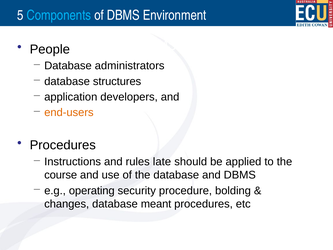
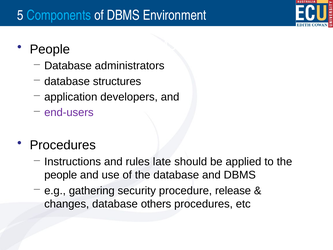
end-users colour: orange -> purple (69, 112)
course: course -> people (61, 175)
operating: operating -> gathering (92, 190)
bolding: bolding -> release (233, 190)
meant: meant -> others (156, 204)
